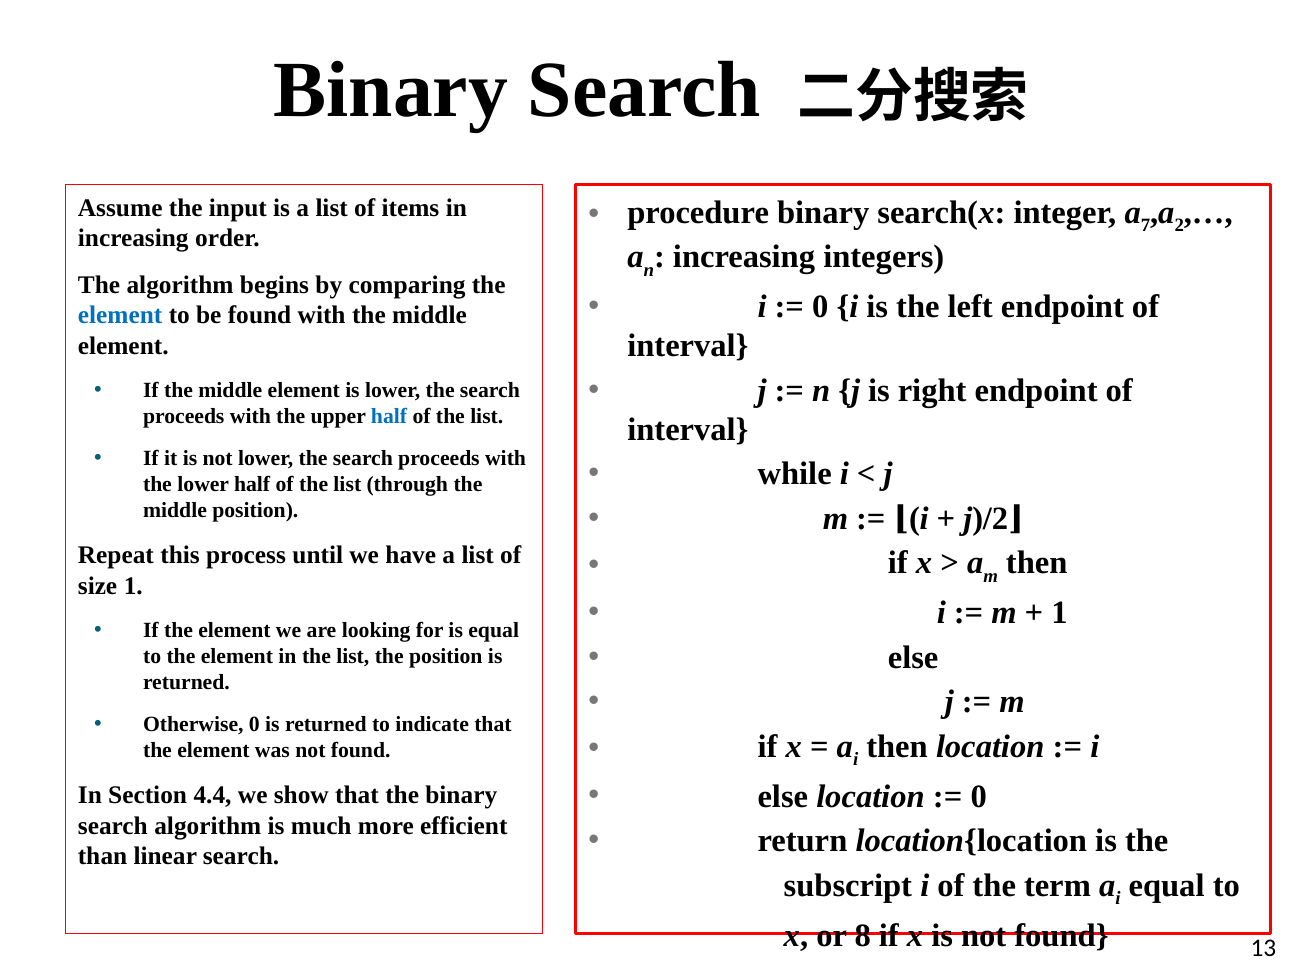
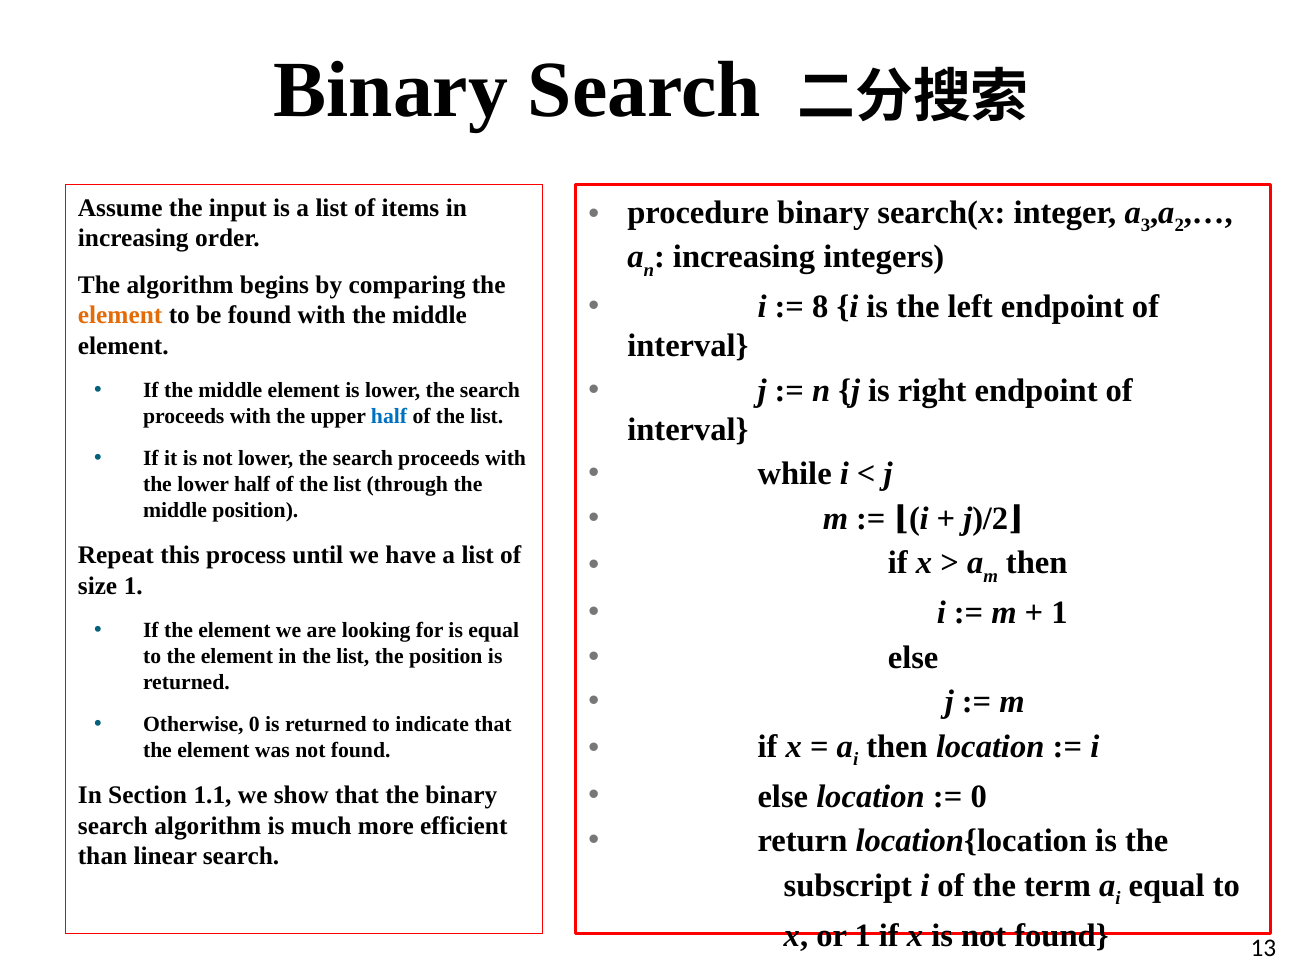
7: 7 -> 3 (1146, 225)
0: 0 -> 8 (820, 307)
element colour: blue -> orange (120, 316)
4.4: 4.4 -> 1.1 (213, 796)
or 8: 8 -> 1 (863, 936)
